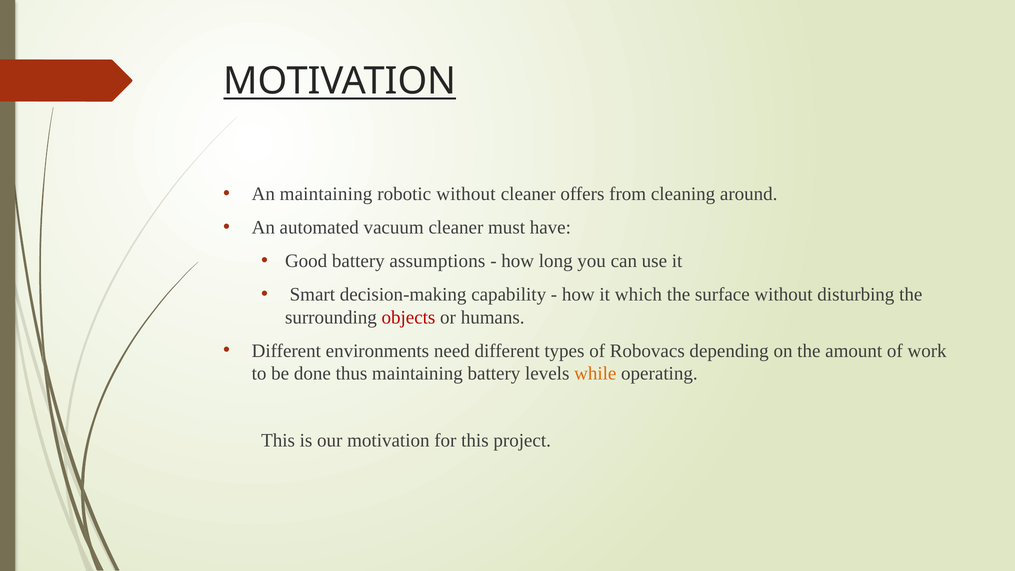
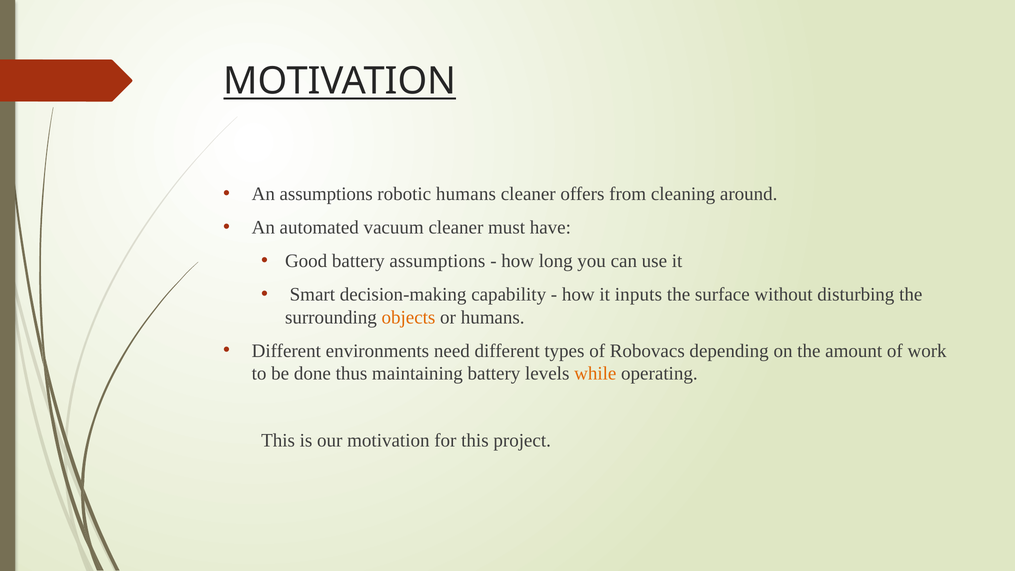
An maintaining: maintaining -> assumptions (326, 194)
robotic without: without -> humans (466, 194)
which: which -> inputs (638, 294)
objects colour: red -> orange (408, 317)
